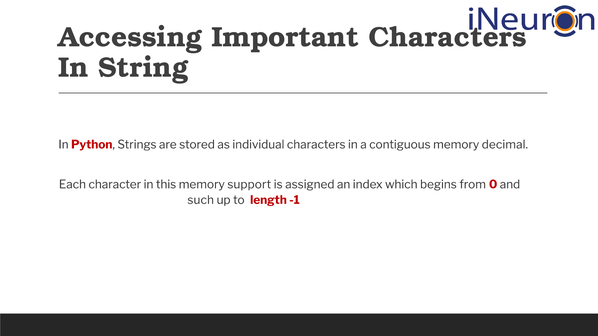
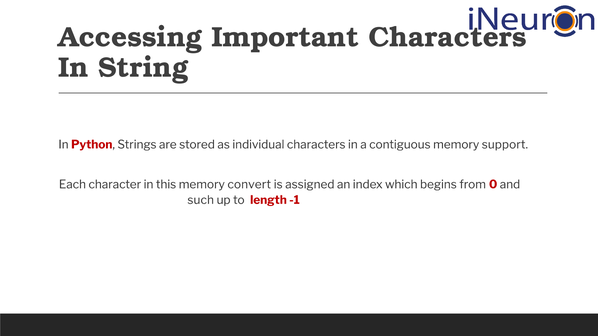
decimal: decimal -> support (505, 145)
support: support -> convert (249, 185)
